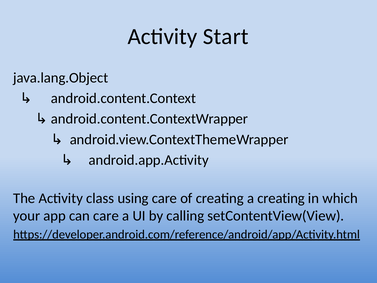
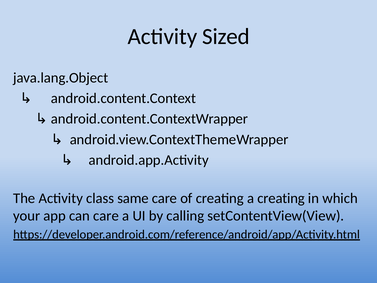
Start: Start -> Sized (226, 36)
using: using -> same (133, 198)
